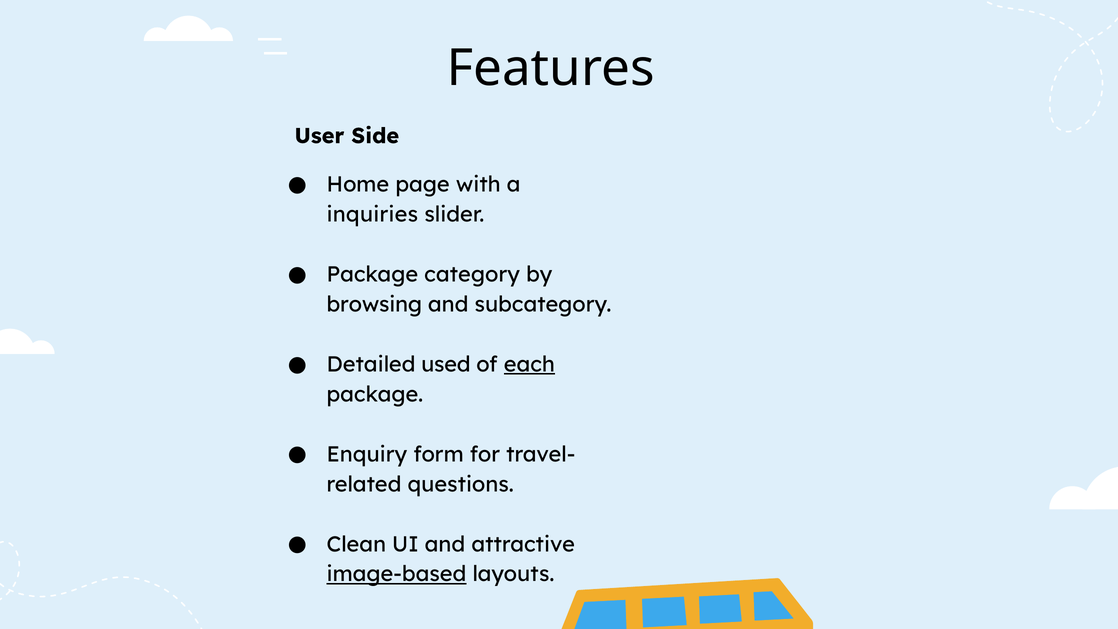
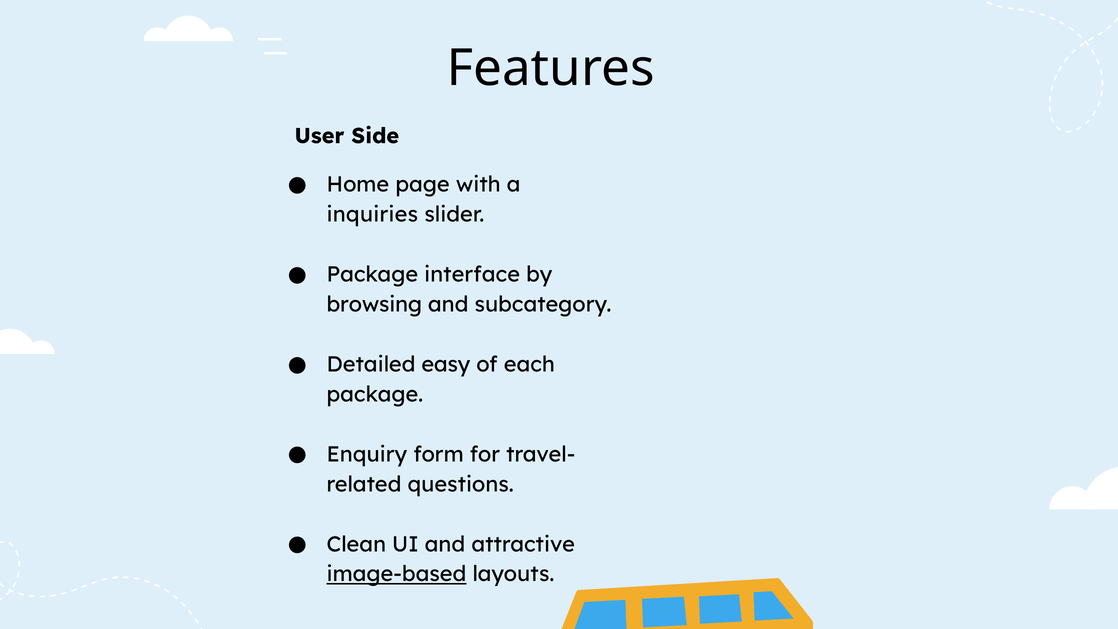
category: category -> interface (472, 274)
used: used -> easy (446, 364)
each underline: present -> none (529, 364)
